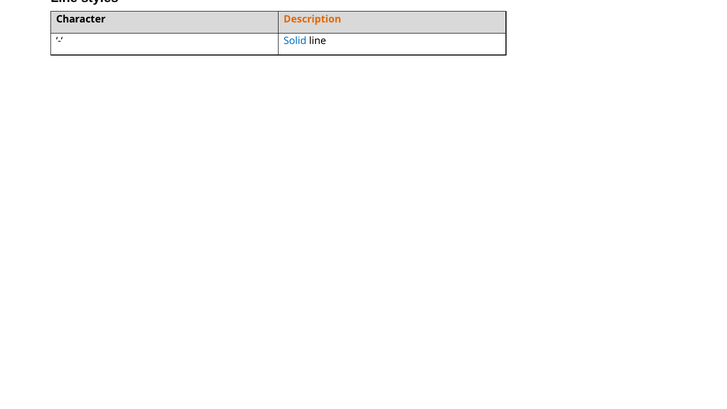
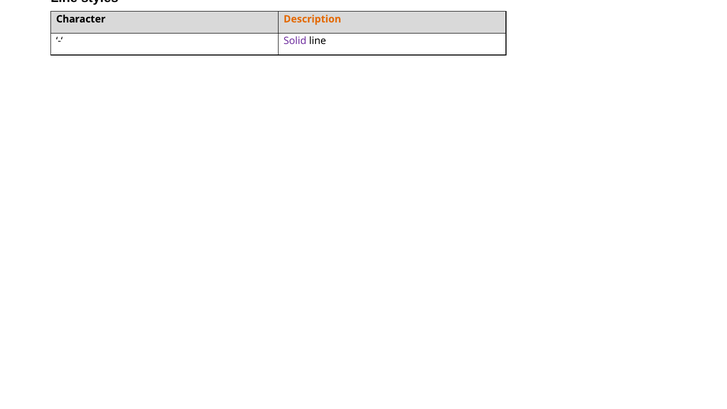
Solid colour: blue -> purple (295, 41)
